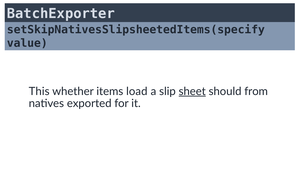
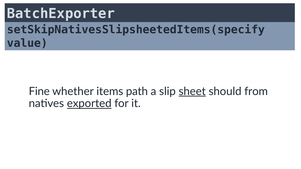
This: This -> Fine (39, 92)
load: load -> path (137, 92)
exported underline: none -> present (89, 104)
